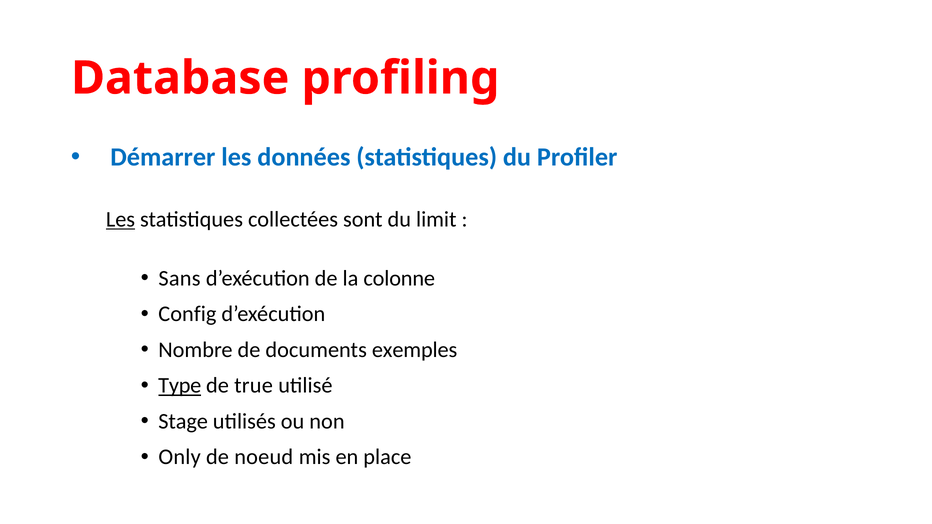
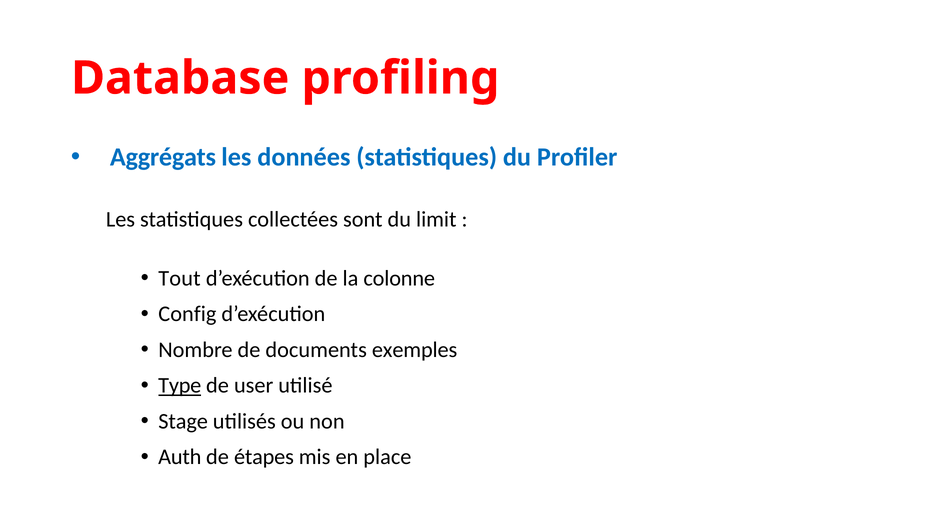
Démarrer: Démarrer -> Aggrégats (163, 157)
Les underline: present -> none (120, 220)
Sans: Sans -> Tout (179, 278)
true: true -> user (254, 386)
Only: Only -> Auth (180, 457)
noeud: noeud -> étapes (264, 457)
